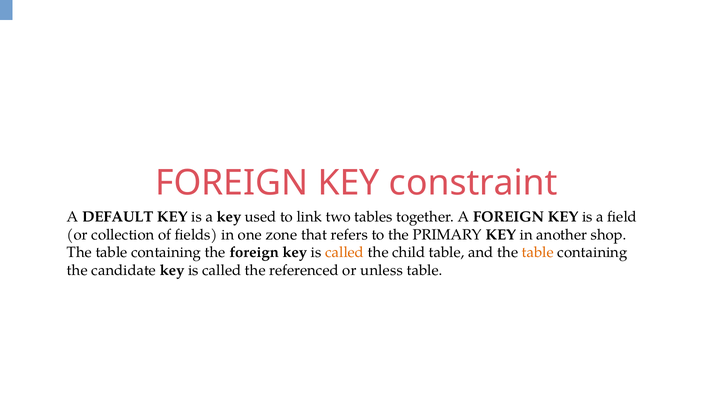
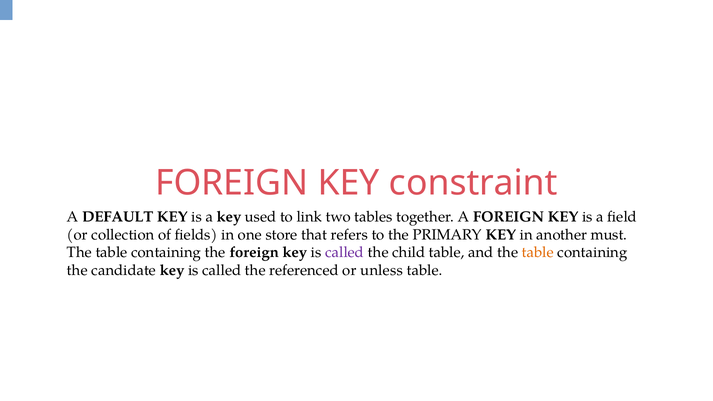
zone: zone -> store (282, 235)
shop: shop -> must (609, 235)
called colour: orange -> purple (345, 253)
